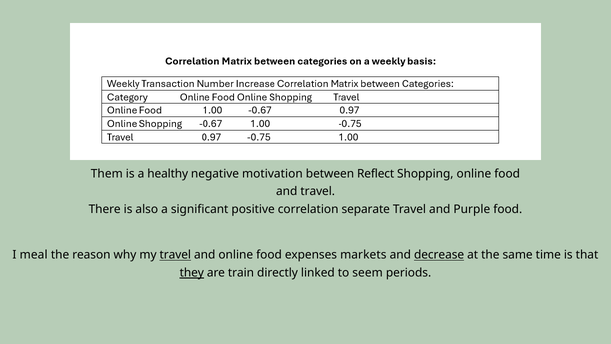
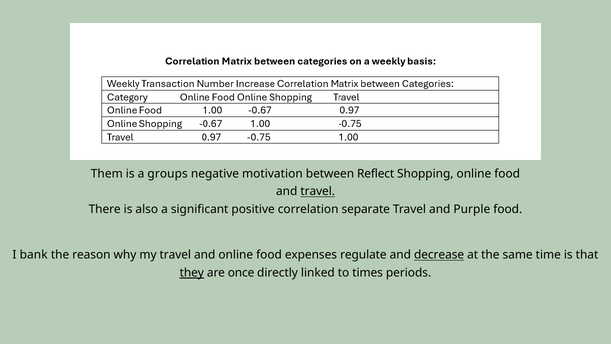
healthy: healthy -> groups (168, 174)
travel underline: none -> present (318, 191)
meal: meal -> bank (34, 255)
travel underline: present -> none (175, 255)
markets: markets -> regulate (363, 255)
train: train -> once (241, 273)
seem: seem -> times (368, 273)
